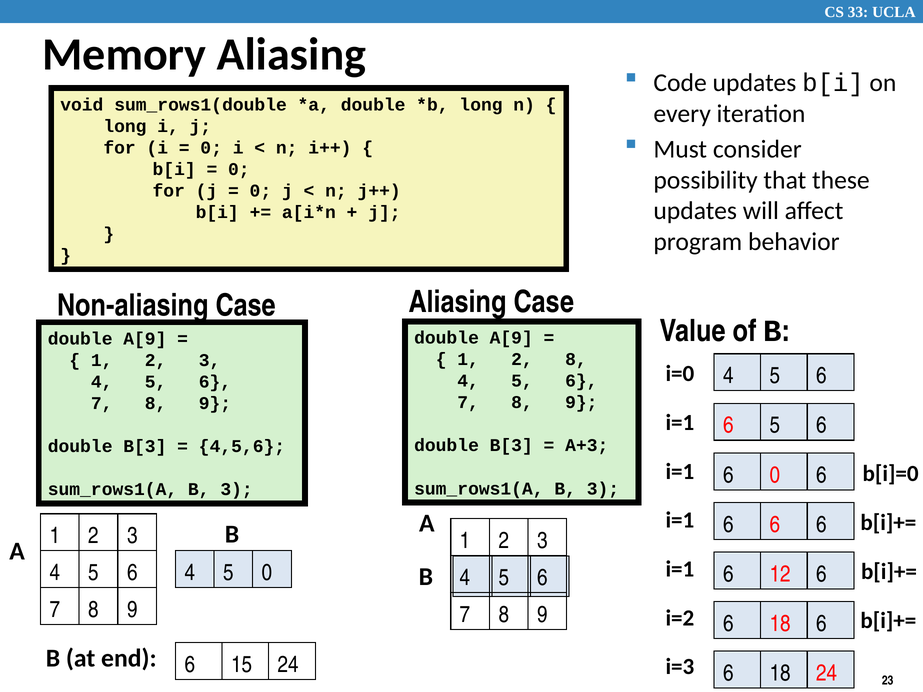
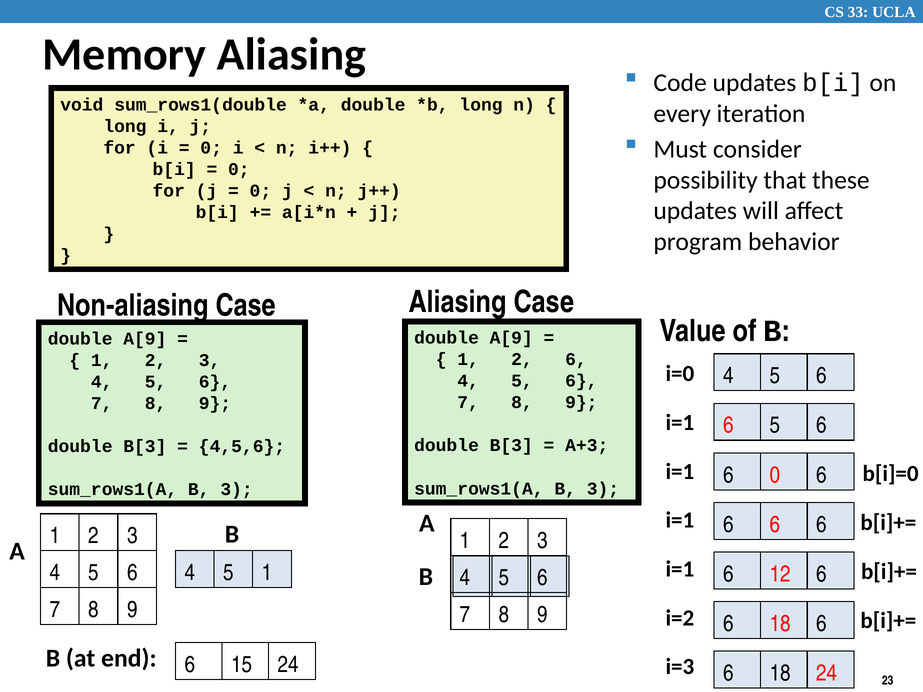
2 8: 8 -> 6 (576, 360)
5 0: 0 -> 1 (267, 573)
